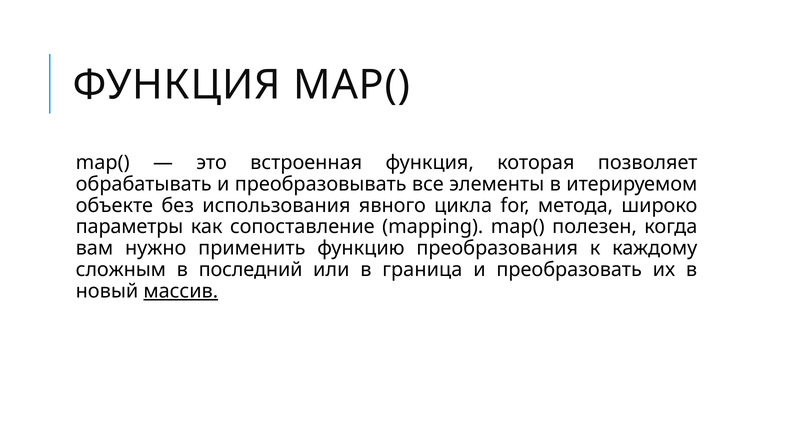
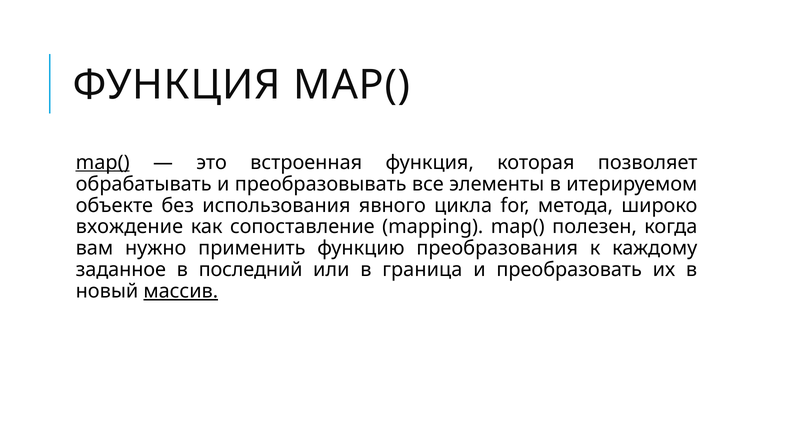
map( underline: none -> present (103, 163)
параметры: параметры -> вхождение (129, 227)
сложным: сложным -> заданное (121, 270)
